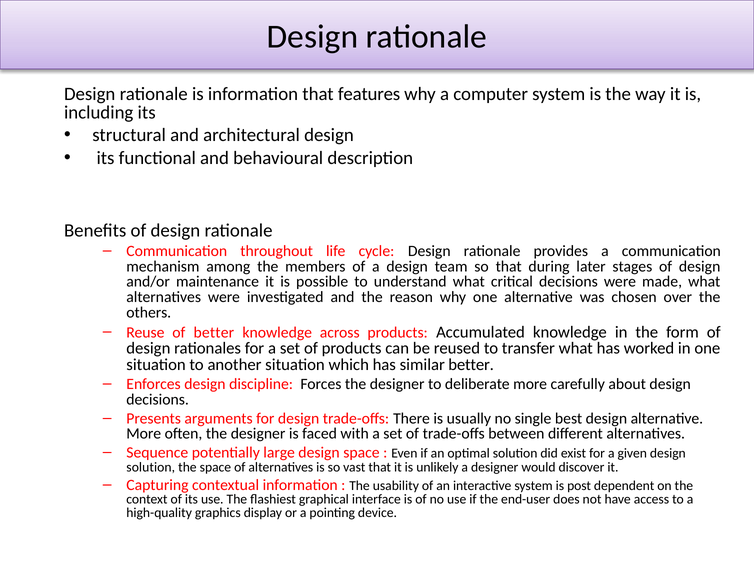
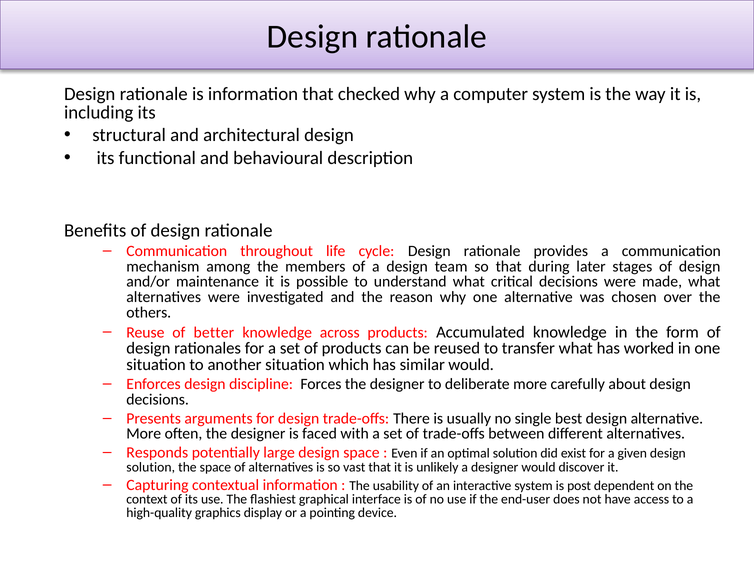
features: features -> checked (369, 94)
similar better: better -> would (471, 364)
Sequence: Sequence -> Responds (157, 452)
